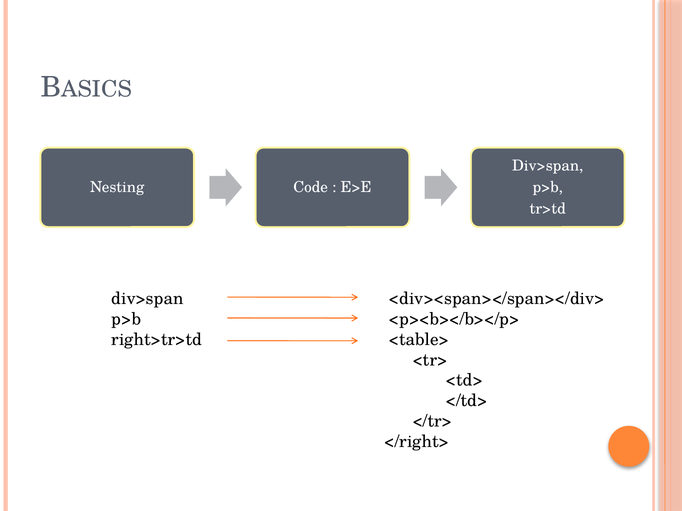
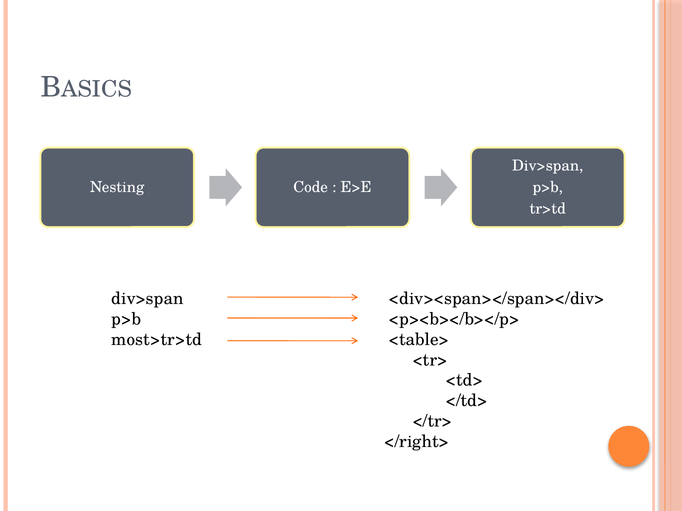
right>tr>td: right>tr>td -> most>tr>td (157, 340)
